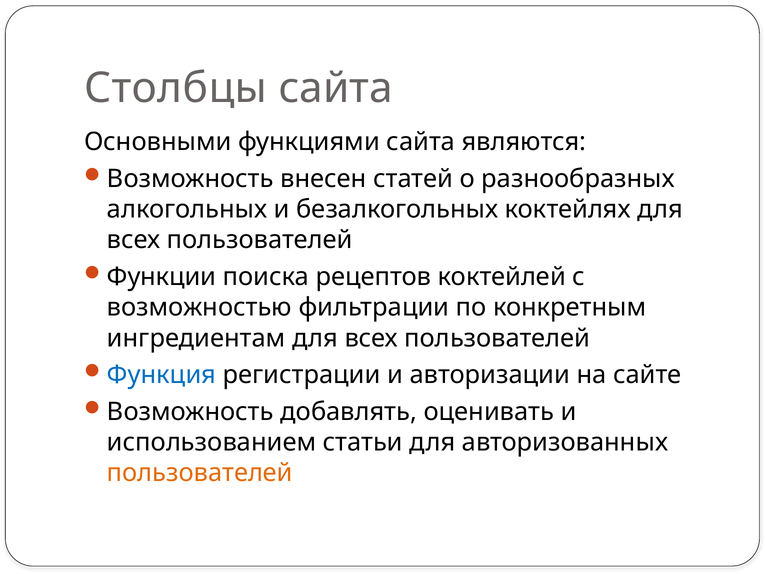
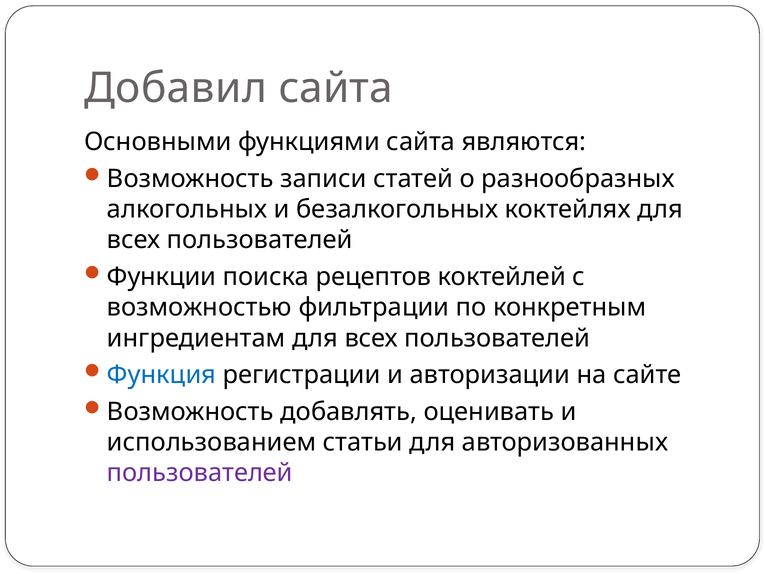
Столбцы: Столбцы -> Добавил (176, 88)
внесен: внесен -> записи (323, 179)
пользователей colour: orange -> purple (200, 473)
